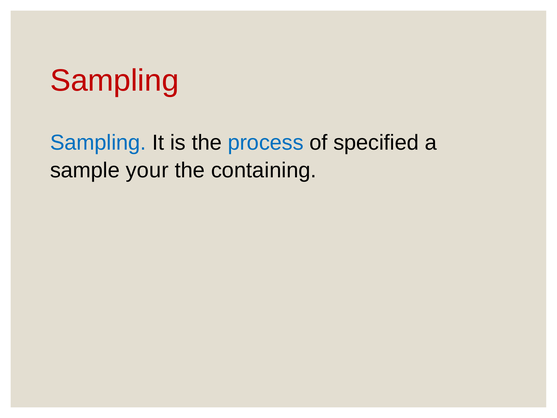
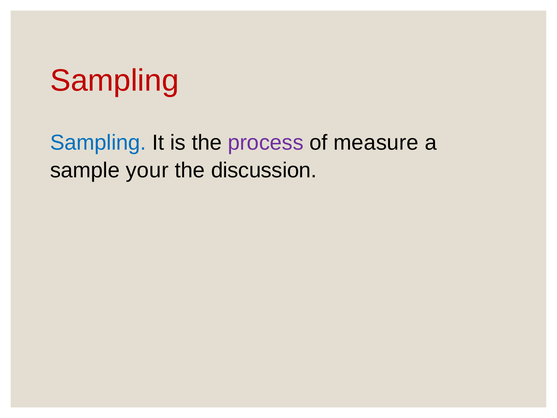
process colour: blue -> purple (266, 142)
specified: specified -> measure (376, 142)
containing: containing -> discussion (264, 170)
